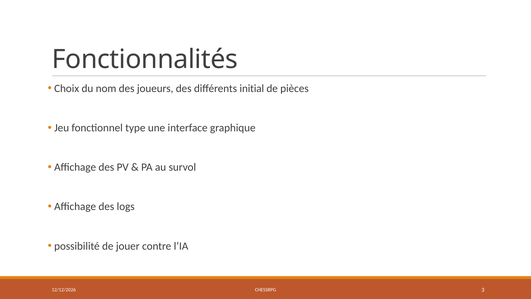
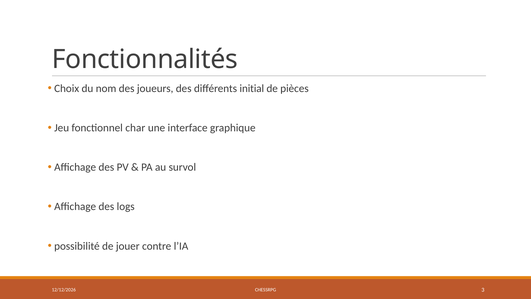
type: type -> char (135, 128)
